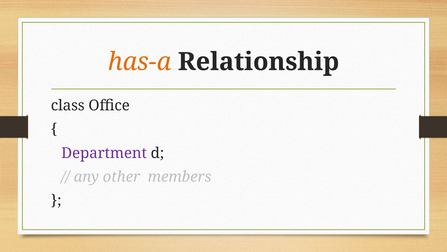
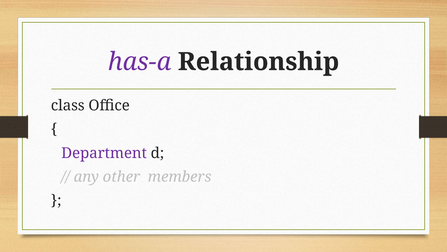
has-a colour: orange -> purple (140, 62)
